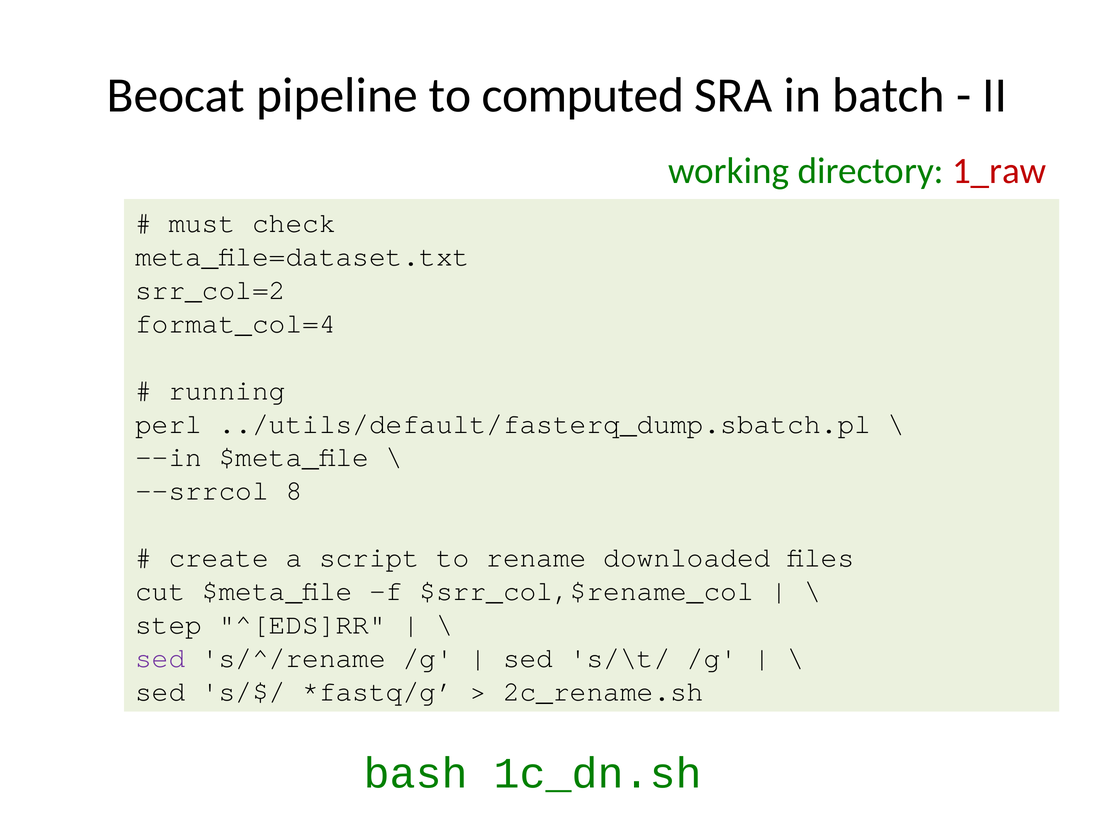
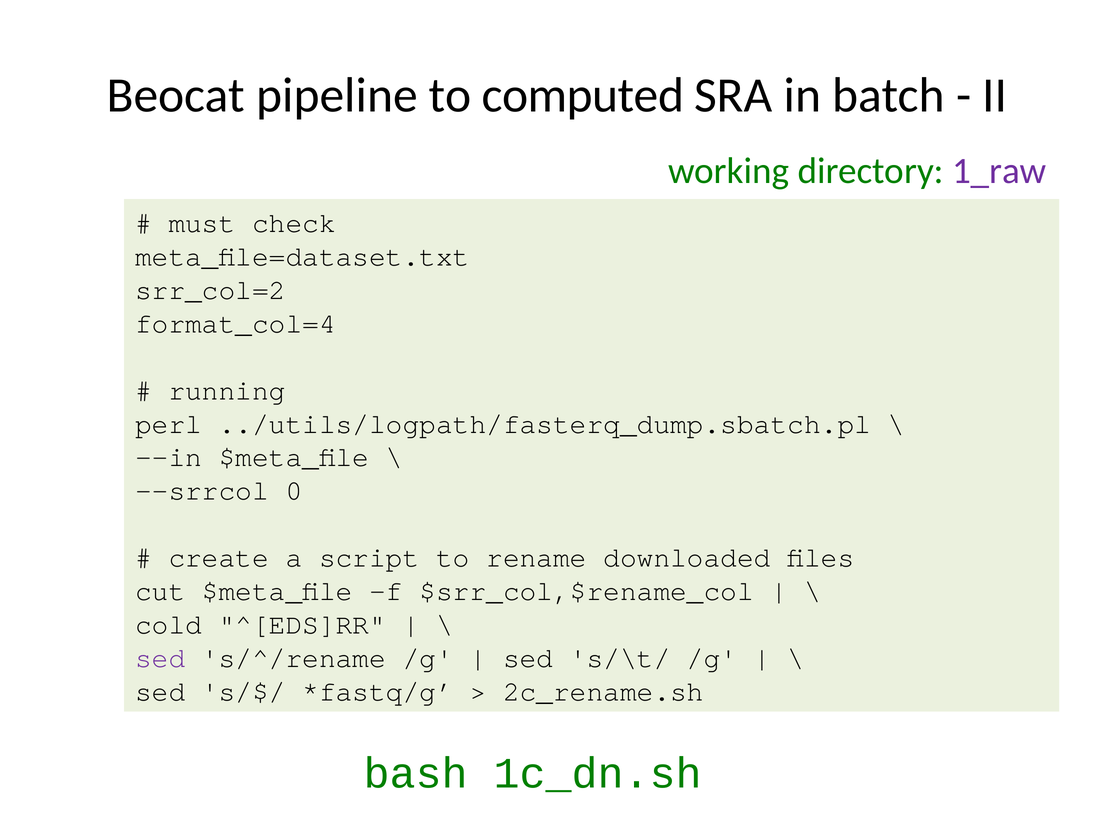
1_raw colour: red -> purple (999, 171)
../utils/default/fasterq_dump.sbatch.pl: ../utils/default/fasterq_dump.sbatch.pl -> ../utils/logpath/fasterq_dump.sbatch.pl (545, 424)
8: 8 -> 0 (294, 491)
step: step -> cold (169, 625)
